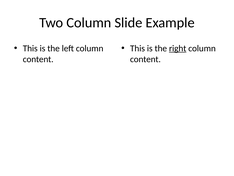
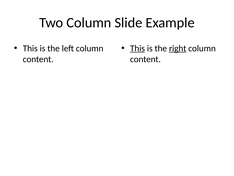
This underline: none -> present (137, 48)
